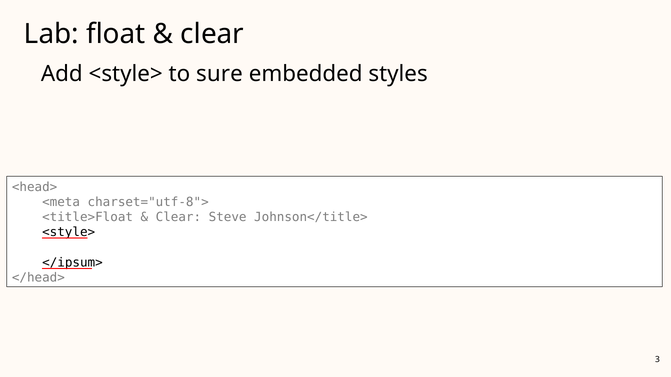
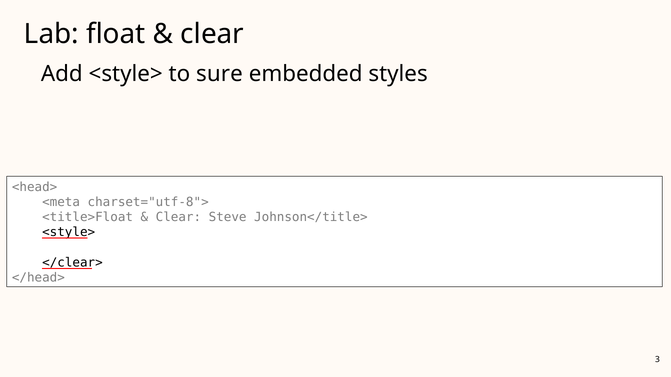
</ipsum>: </ipsum> -> </clear> (72, 263)
